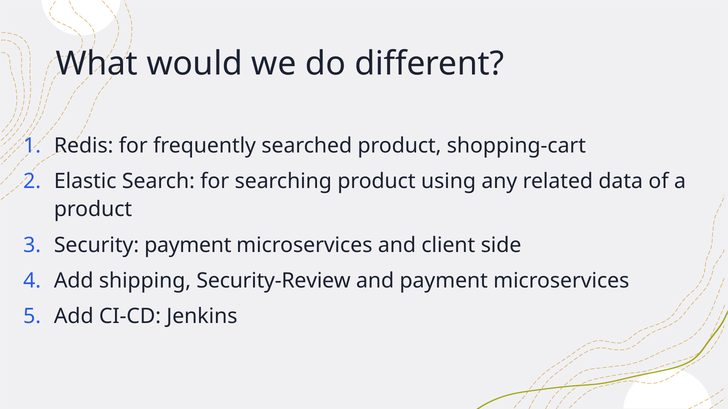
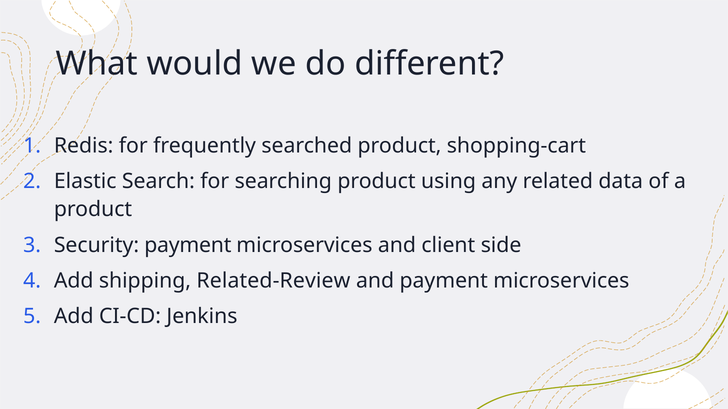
Security-Review: Security-Review -> Related-Review (273, 281)
